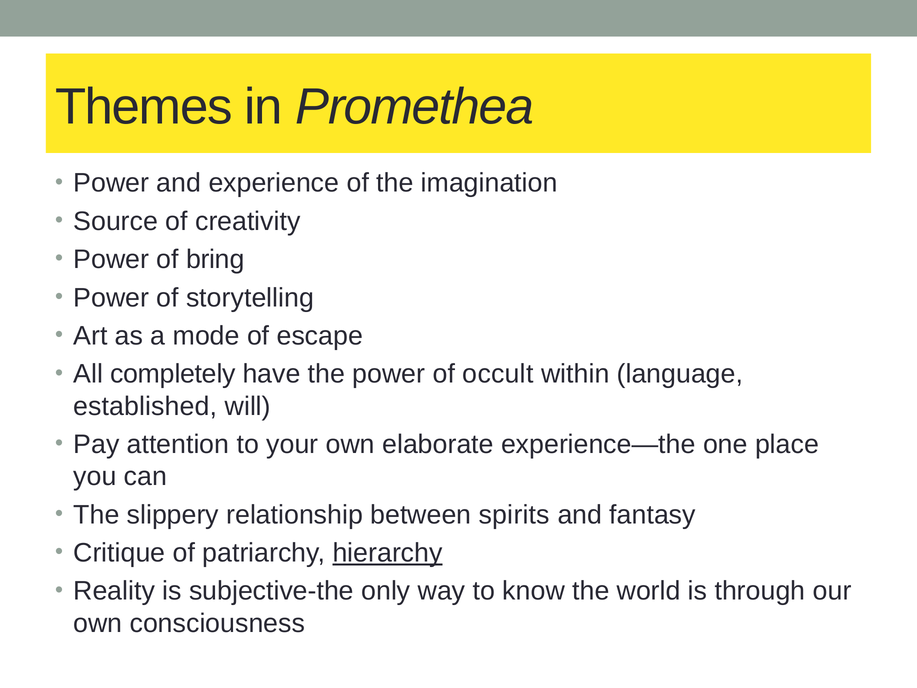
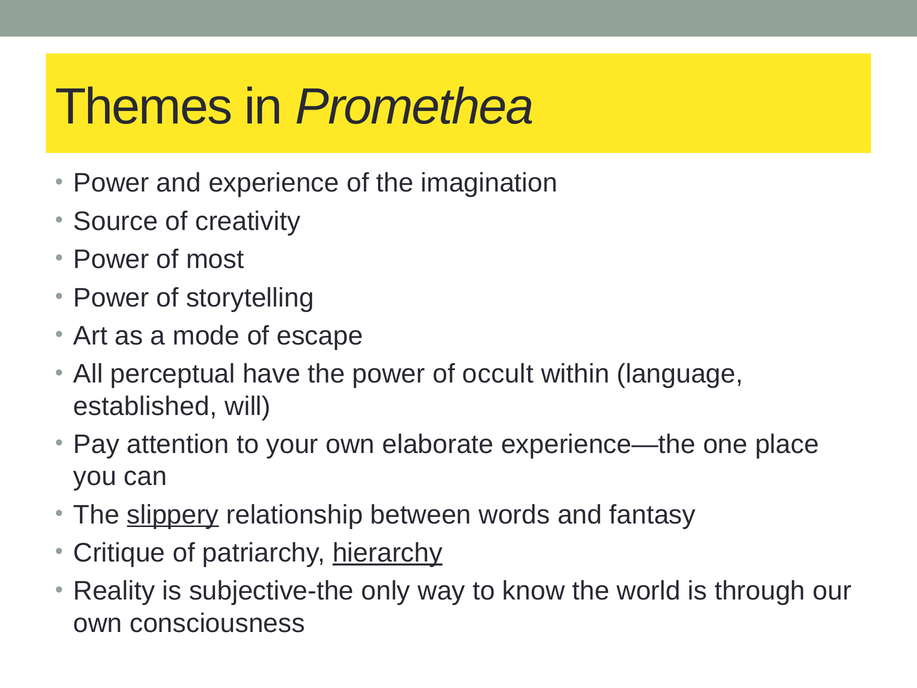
bring: bring -> most (215, 259)
completely: completely -> perceptual (173, 374)
slippery underline: none -> present (173, 515)
spirits: spirits -> words (514, 515)
